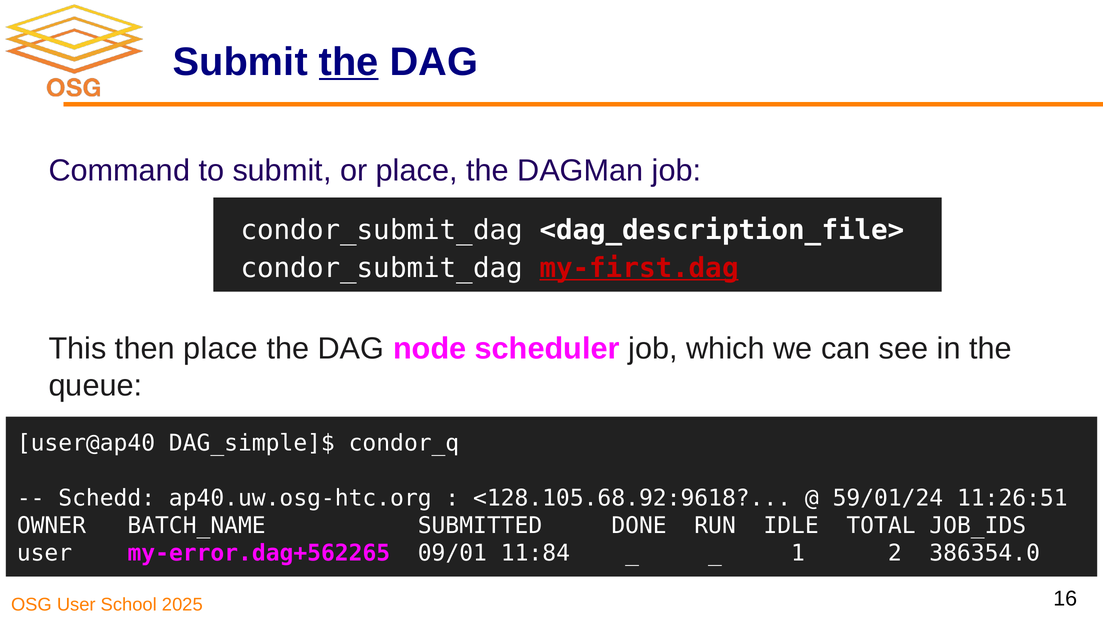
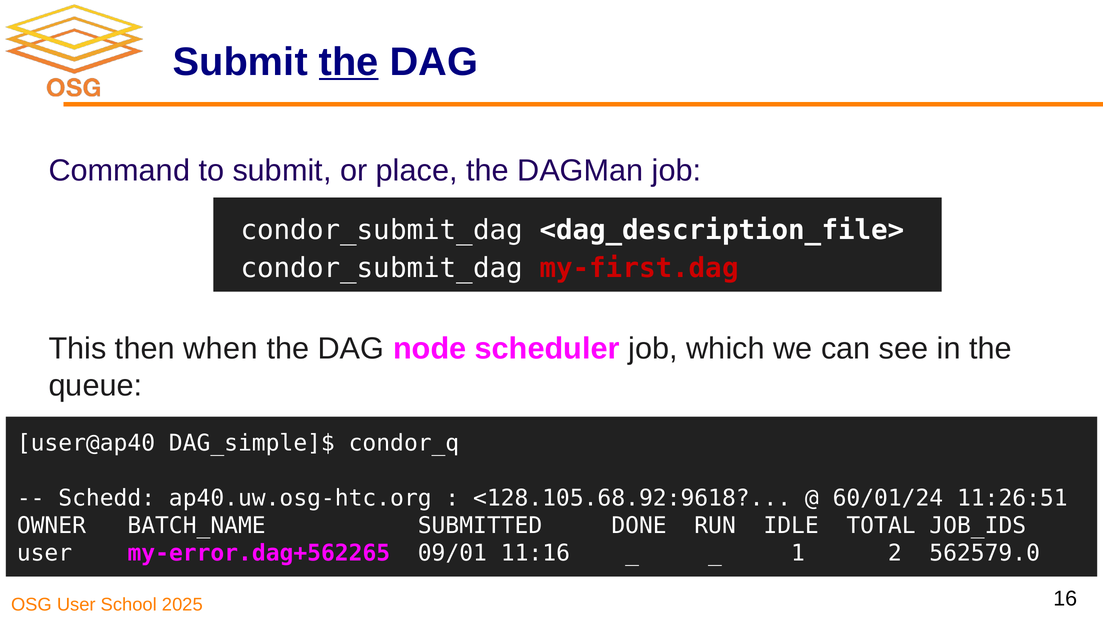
my-first.dag underline: present -> none (639, 268)
then place: place -> when (221, 349)
59/01/24: 59/01/24 -> 60/01/24 (888, 499)
11:84: 11:84 -> 11:16 (535, 554)
386354.0: 386354.0 -> 562579.0 (985, 554)
